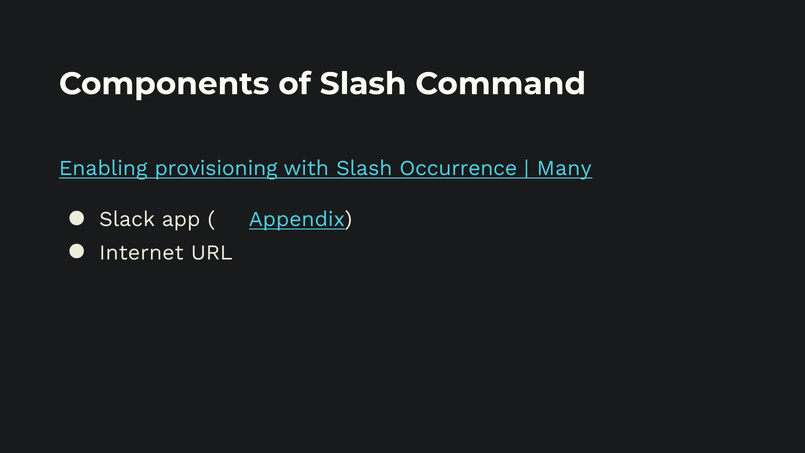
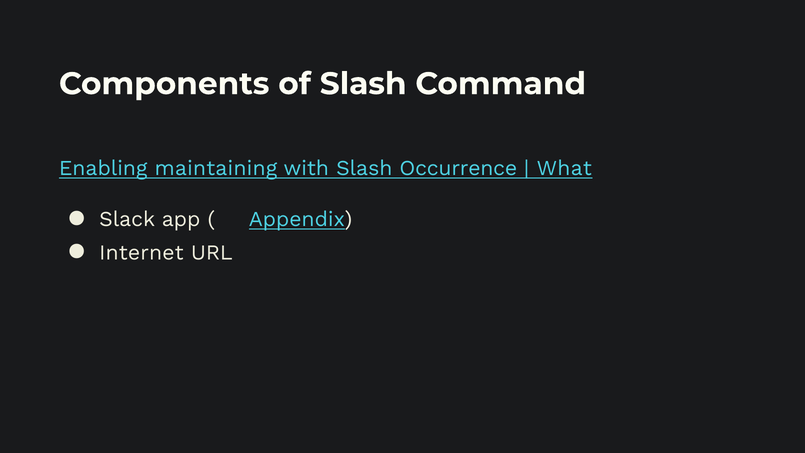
provisioning: provisioning -> maintaining (216, 168)
Many: Many -> What (564, 168)
